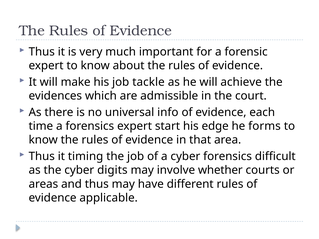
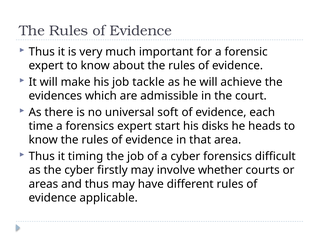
info: info -> soft (168, 112)
edge: edge -> disks (215, 126)
forms: forms -> heads (265, 126)
digits: digits -> firstly (112, 170)
